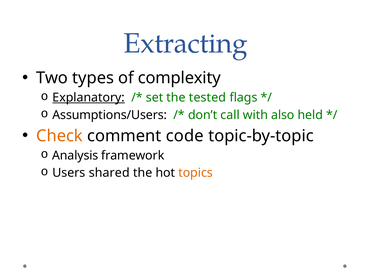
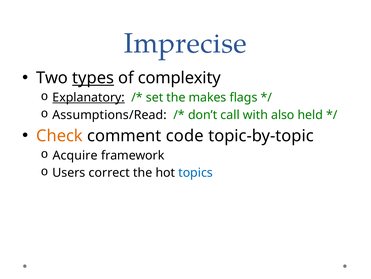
Extracting: Extracting -> Imprecise (185, 43)
types underline: none -> present (93, 78)
tested: tested -> makes (208, 97)
Assumptions/Users: Assumptions/Users -> Assumptions/Read (110, 115)
Analysis: Analysis -> Acquire (75, 155)
shared: shared -> correct (109, 172)
topics colour: orange -> blue (196, 172)
